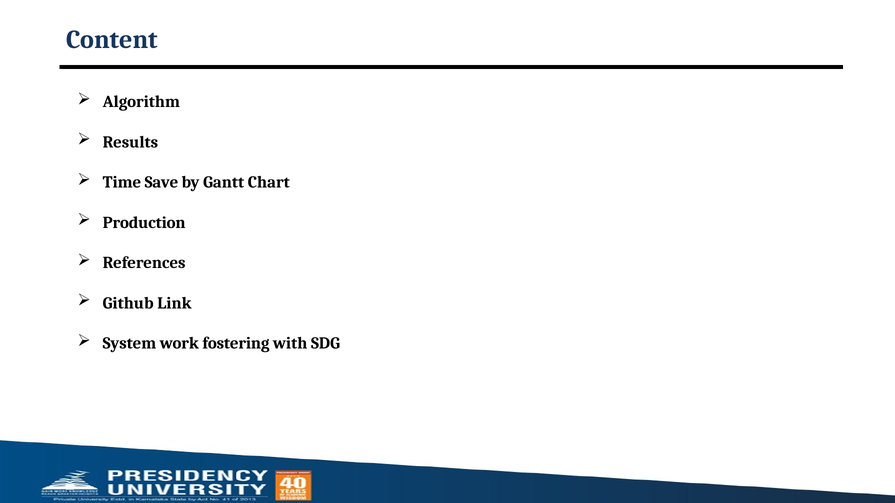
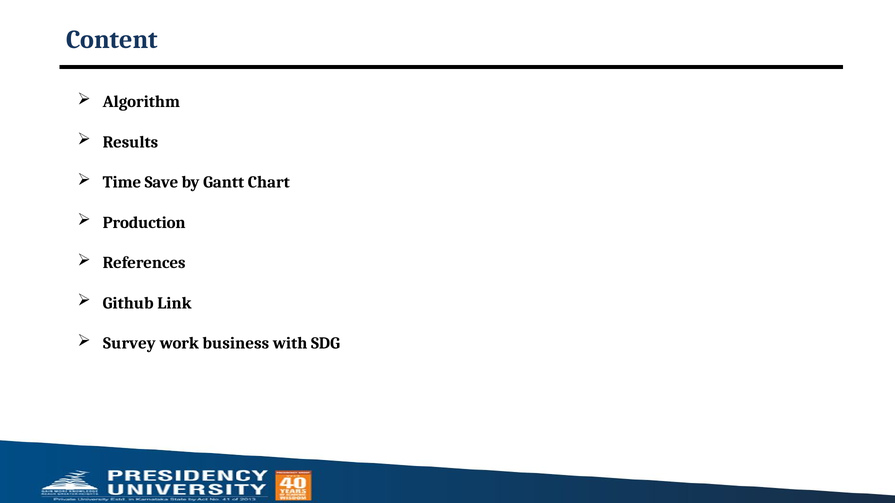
System: System -> Survey (129, 344)
fostering: fostering -> business (236, 344)
